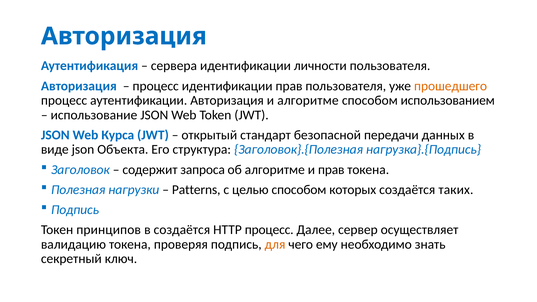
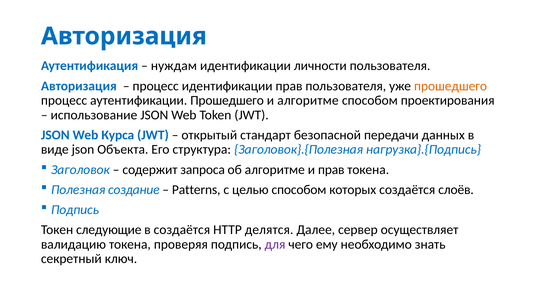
сервера: сервера -> нуждам (174, 66)
аутентификации Авторизация: Авторизация -> Прошедшего (227, 100)
использованием: использованием -> проектирования (448, 100)
нагрузки: нагрузки -> создание (134, 190)
таких: таких -> слоёв (456, 190)
принципов: принципов -> следующие (109, 230)
HTTP процесс: процесс -> делятся (269, 230)
для colour: orange -> purple (275, 244)
